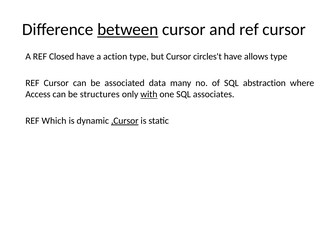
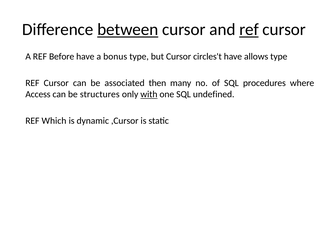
ref underline: none -> present (249, 29)
Closed: Closed -> Before (62, 56)
action: action -> bonus (115, 56)
data: data -> then (157, 83)
abstraction: abstraction -> procedures (264, 83)
associates: associates -> undefined (214, 94)
,Cursor underline: present -> none (125, 120)
